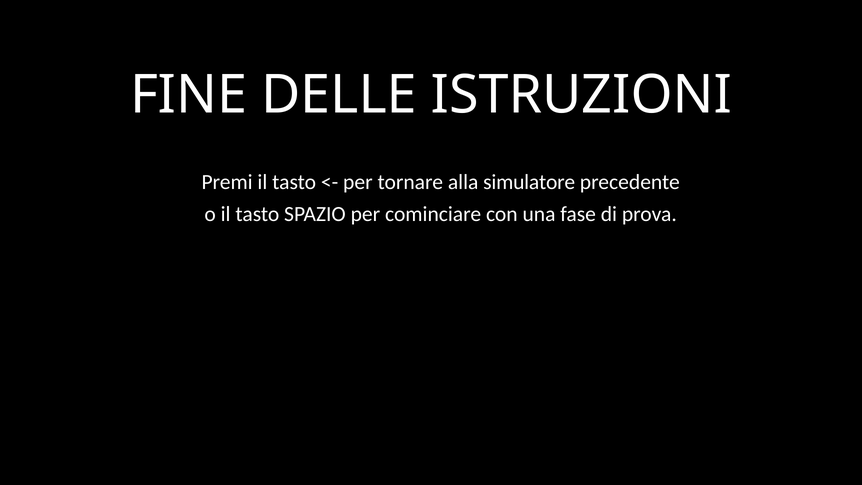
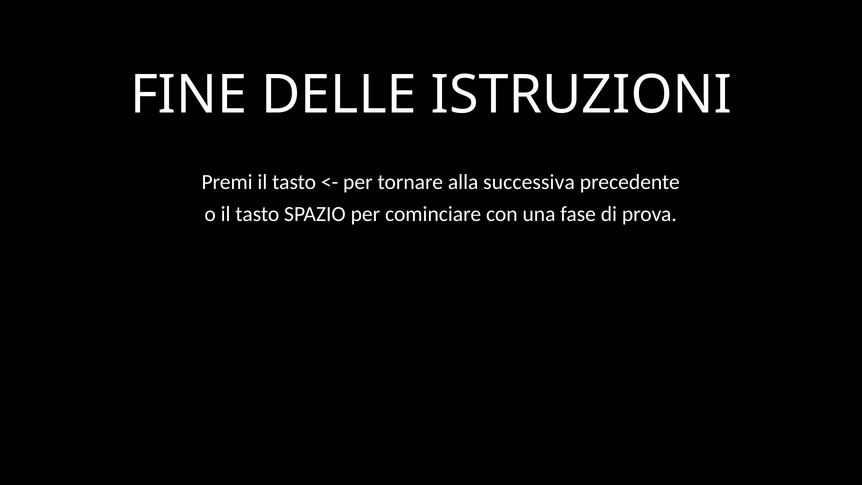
simulatore: simulatore -> successiva (529, 182)
